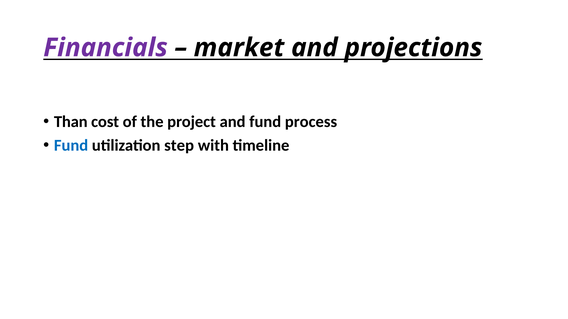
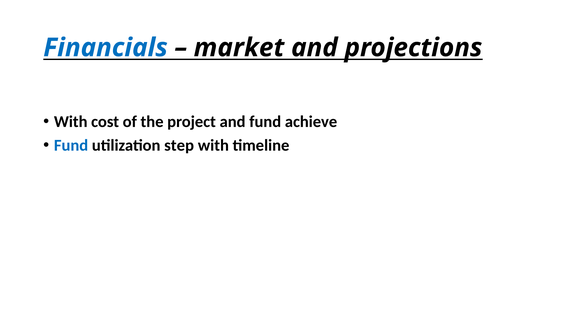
Financials colour: purple -> blue (106, 48)
Than: Than -> With (71, 122)
process: process -> achieve (311, 122)
